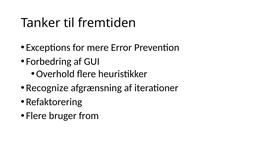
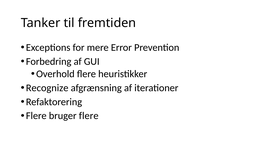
bruger from: from -> flere (89, 115)
